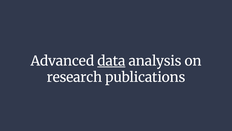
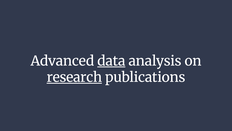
research underline: none -> present (74, 77)
